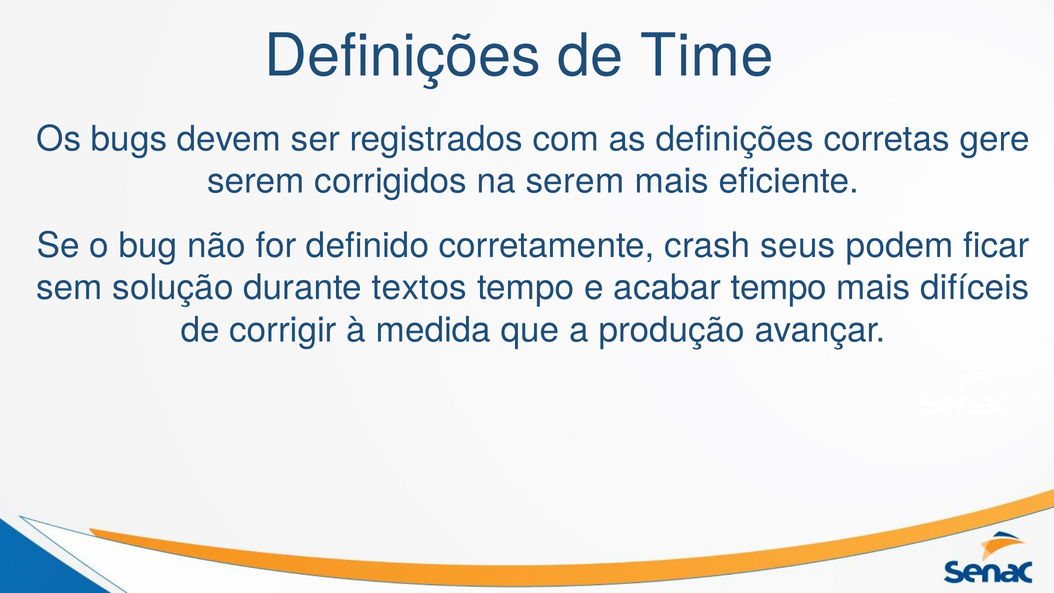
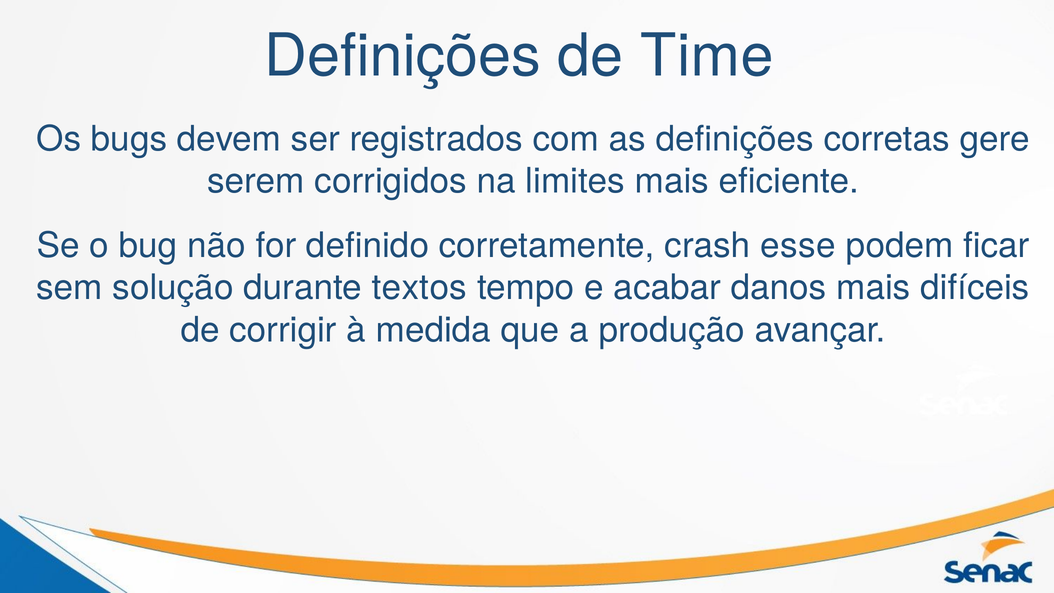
na serem: serem -> limites (575, 181)
seus: seus -> esse (798, 246)
acabar tempo: tempo -> danos (779, 288)
